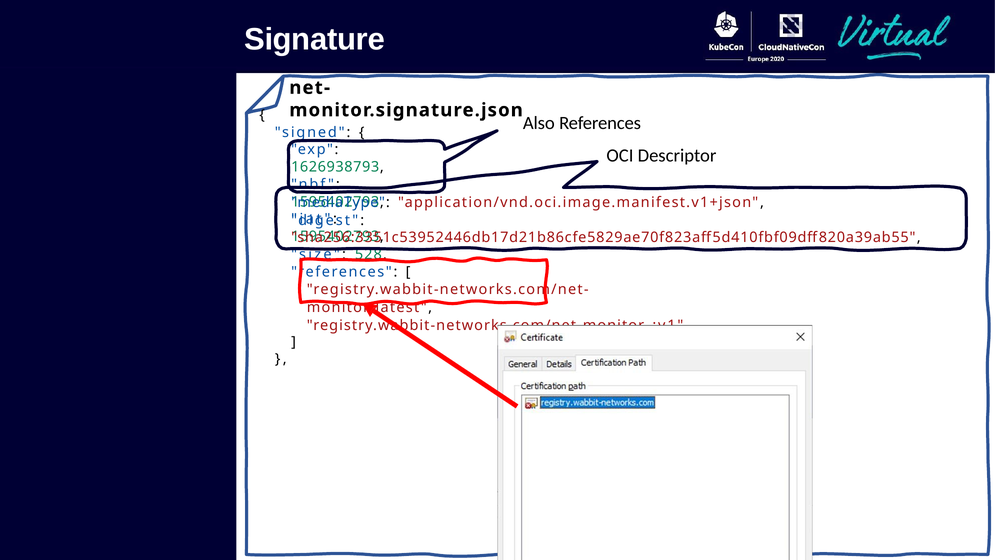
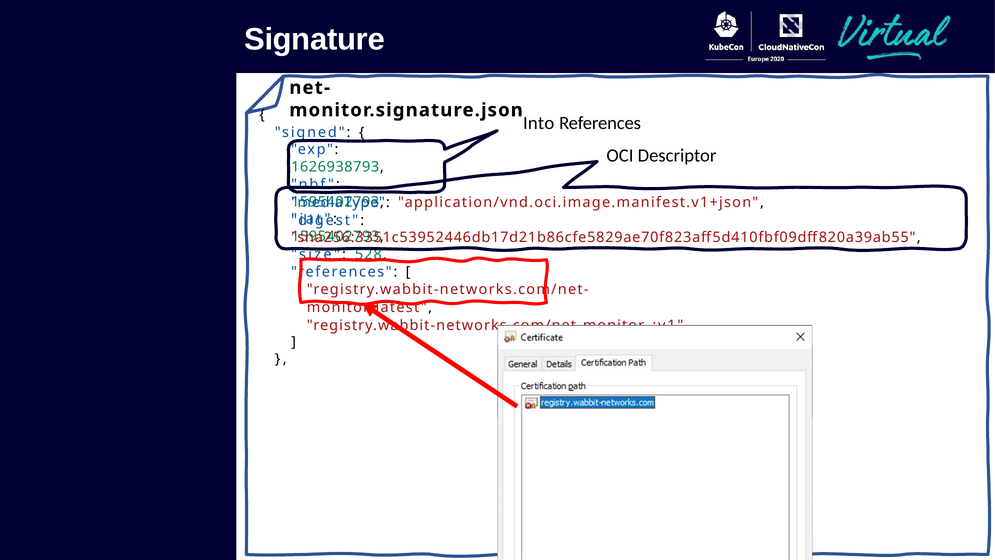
Also: Also -> Into (539, 123)
